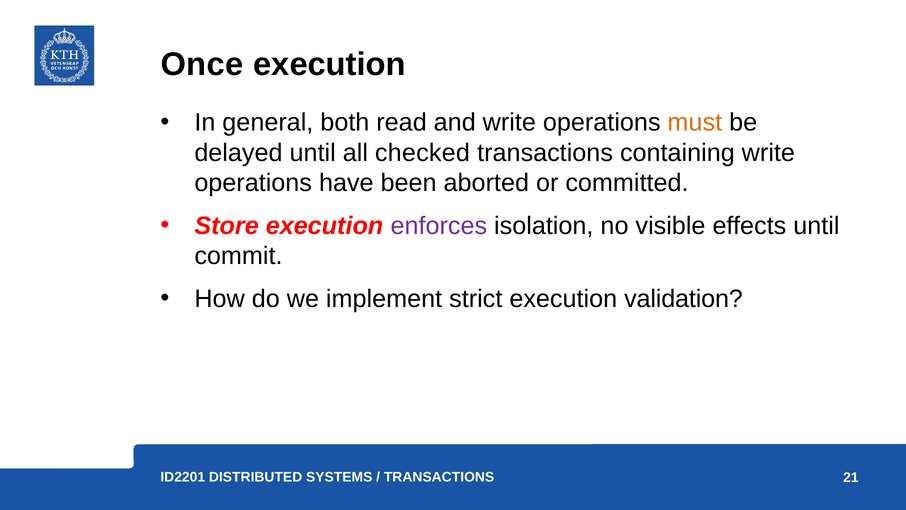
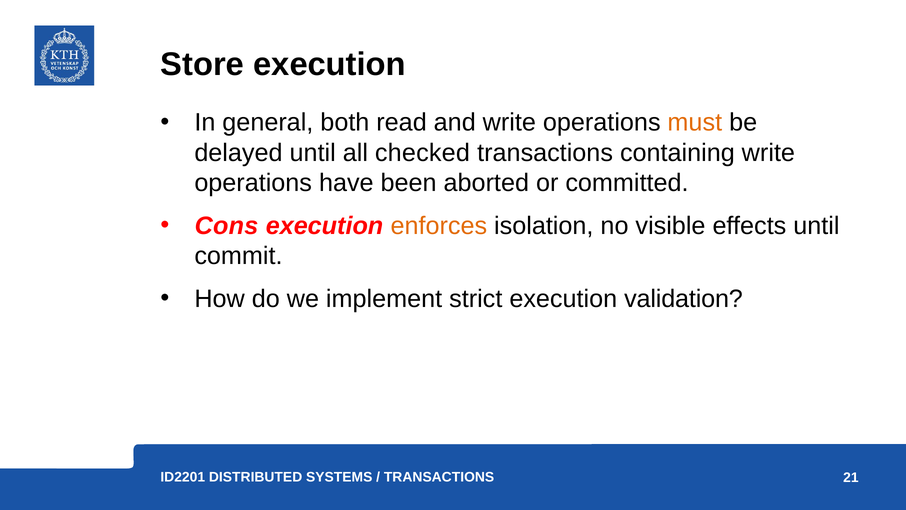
Once: Once -> Store (202, 64)
Store: Store -> Cons (226, 226)
enforces colour: purple -> orange (439, 226)
